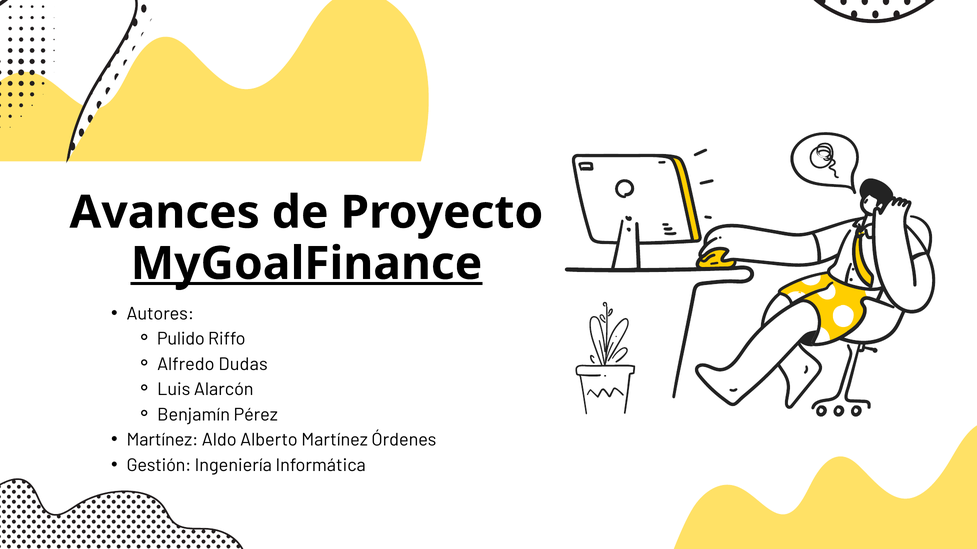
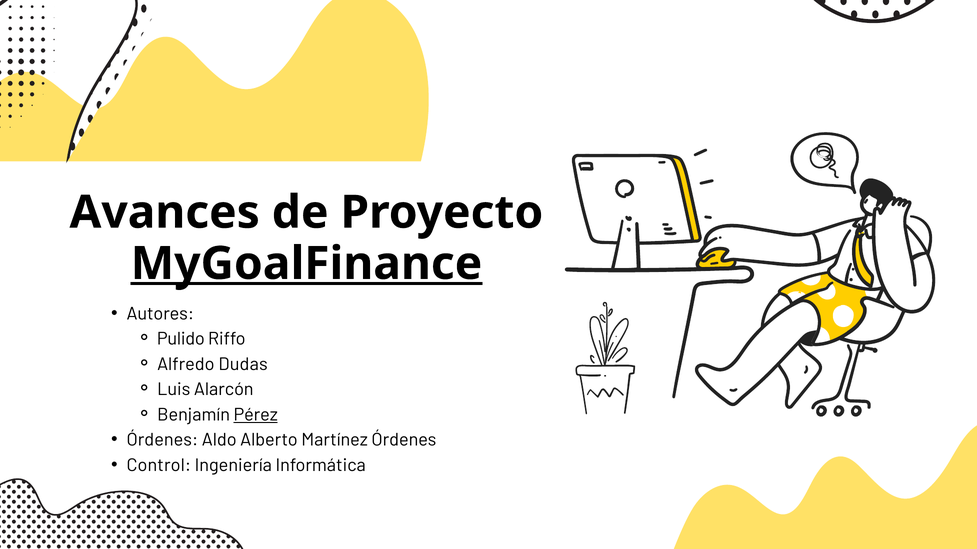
Pérez underline: none -> present (256, 415)
Martínez: Martínez -> Órdenes (162, 440)
Gestión: Gestión -> Control (159, 466)
